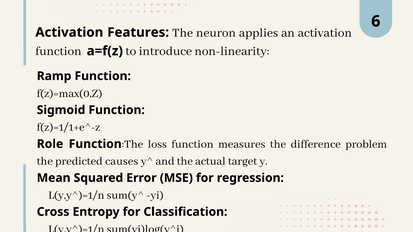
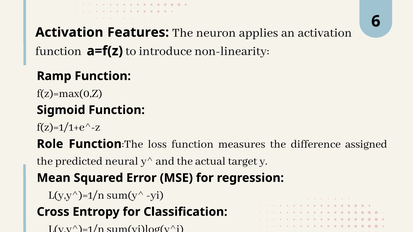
problem: problem -> assigned (366, 144)
causes: causes -> neural (122, 161)
